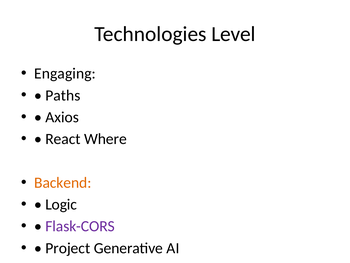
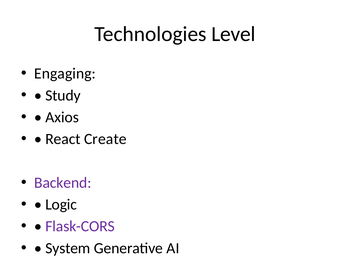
Paths: Paths -> Study (63, 95)
Where: Where -> Create (105, 139)
Backend colour: orange -> purple (63, 182)
Project: Project -> System (68, 248)
